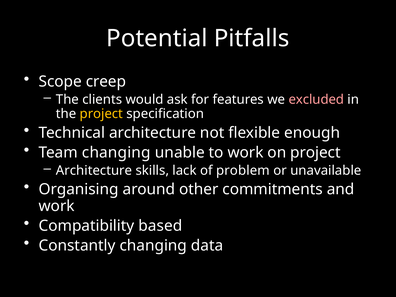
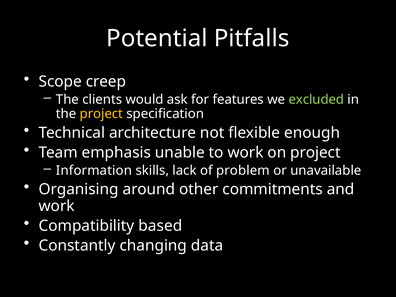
excluded colour: pink -> light green (316, 100)
Team changing: changing -> emphasis (116, 152)
Architecture: Architecture -> Information (94, 170)
